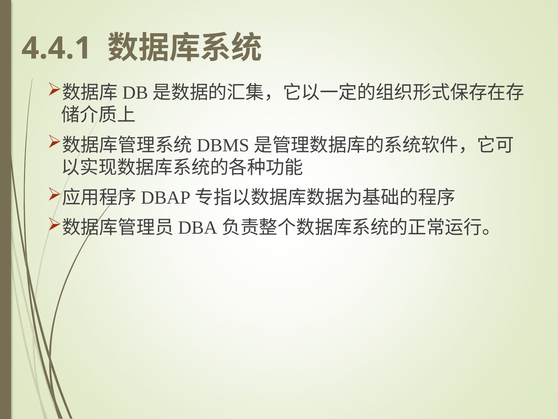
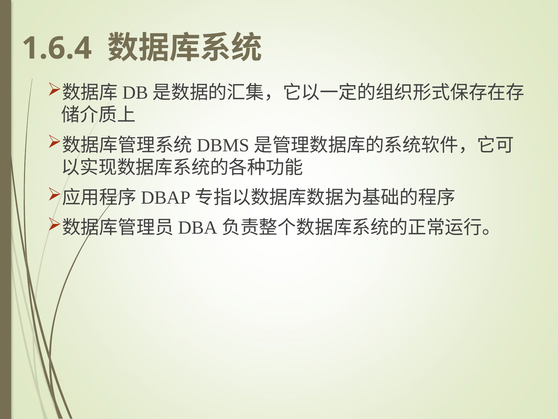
4.4.1: 4.4.1 -> 1.6.4 (57, 48)
